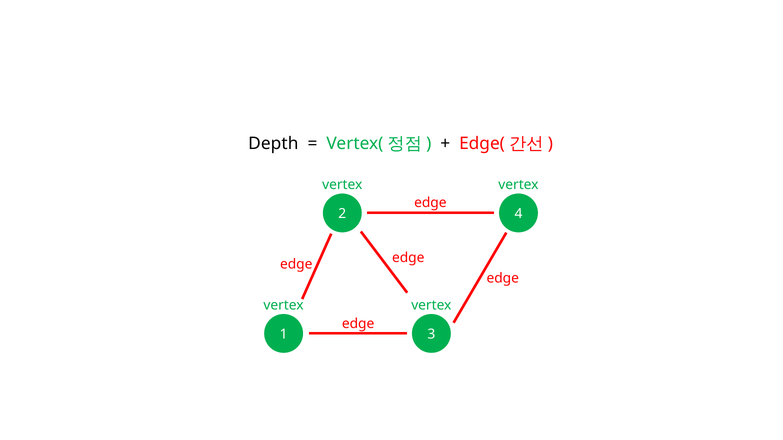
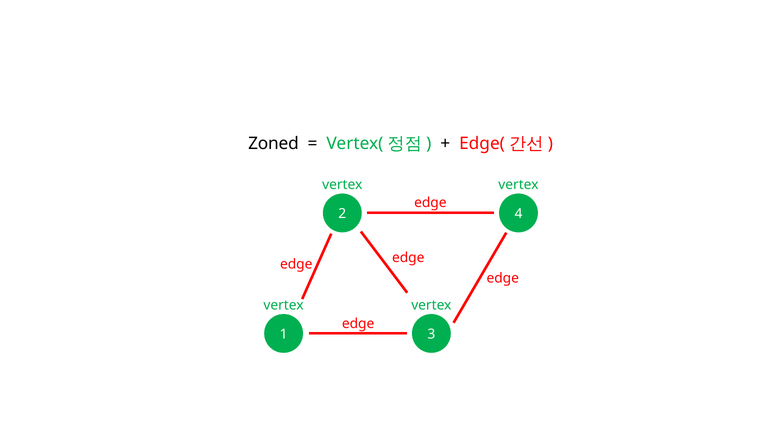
Depth: Depth -> Zoned (273, 144)
